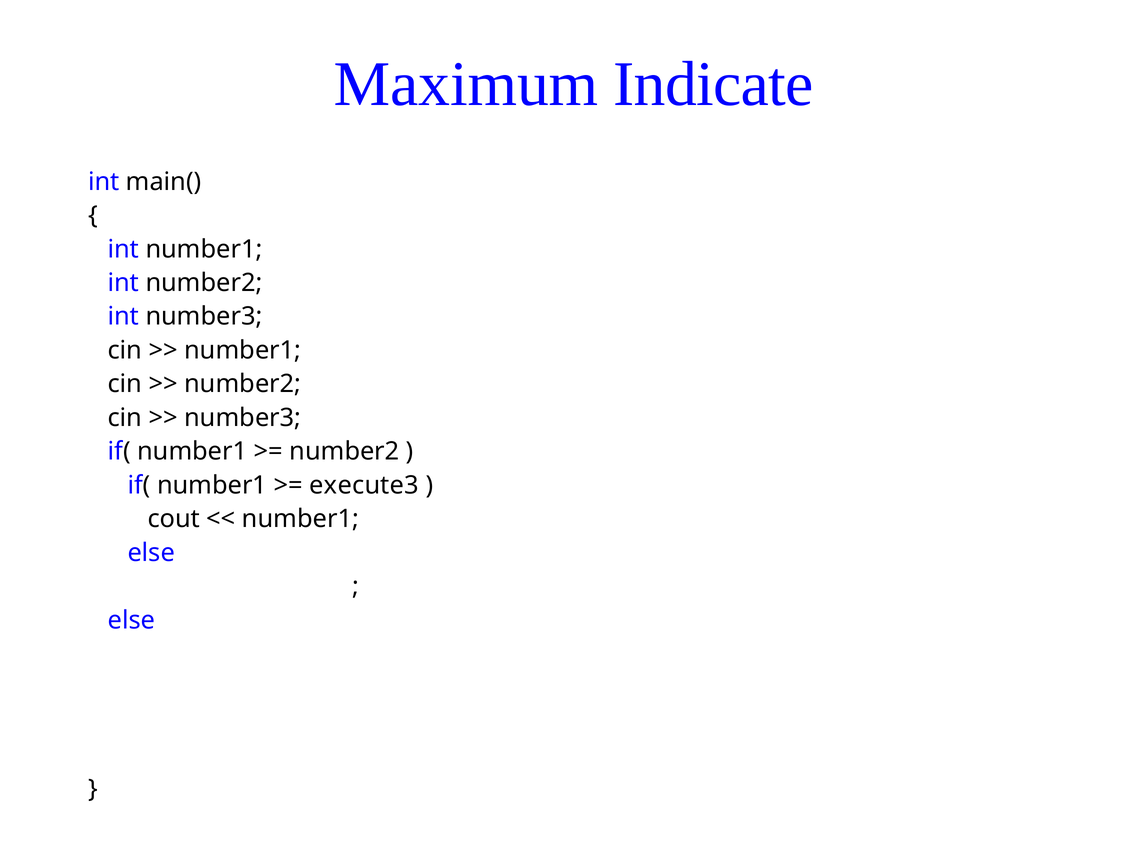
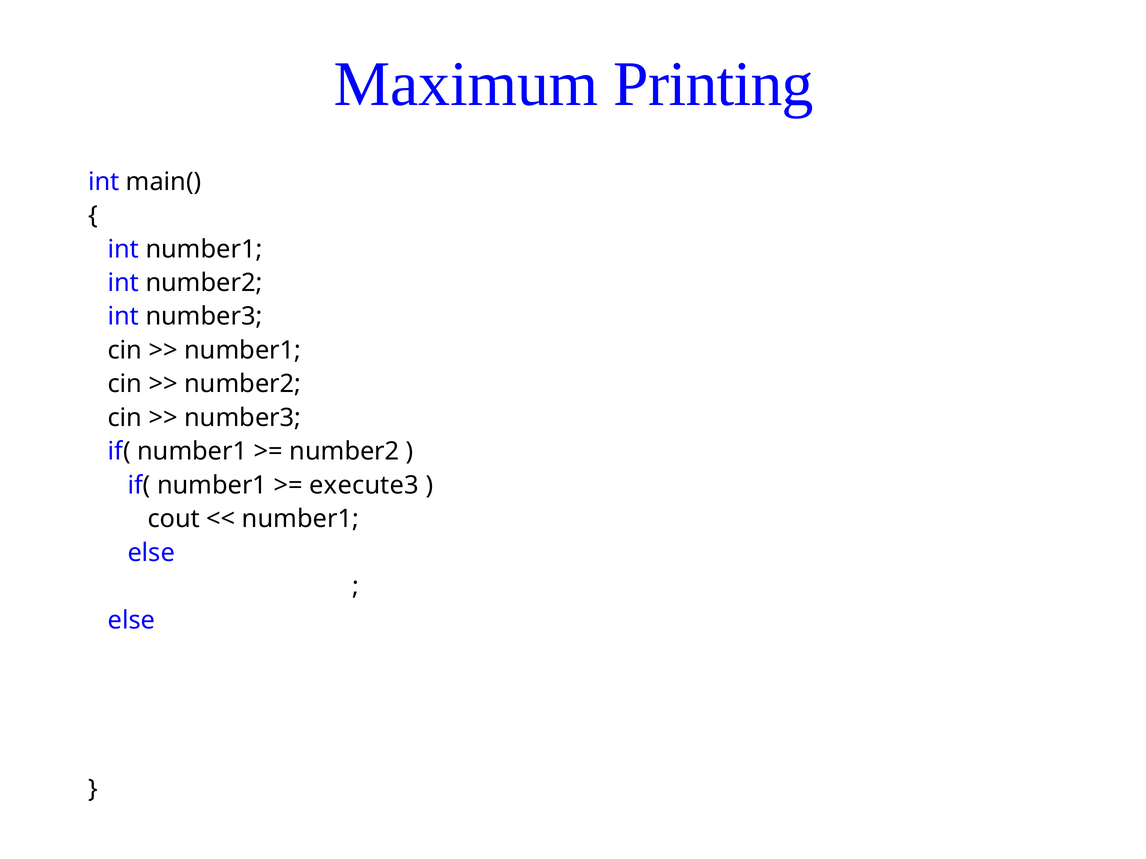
Indicate: Indicate -> Printing (714, 84)
